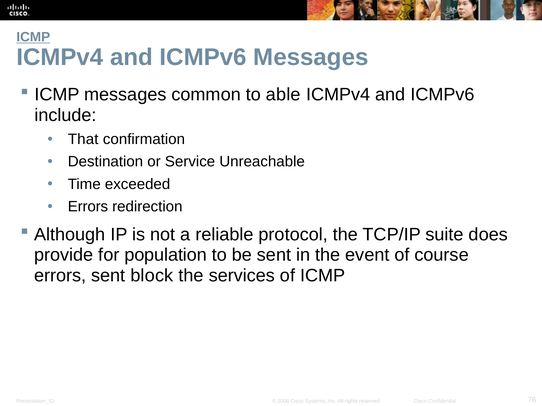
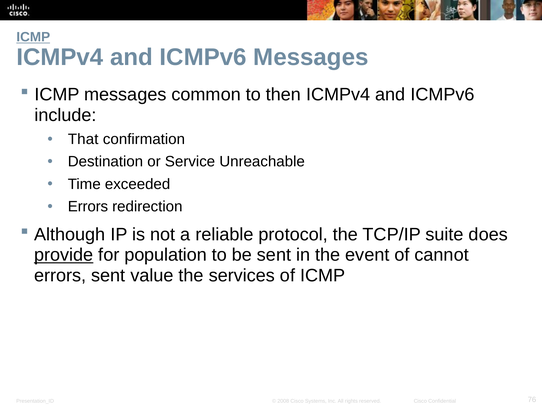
able: able -> then (283, 95)
provide underline: none -> present (64, 255)
course: course -> cannot (442, 255)
block: block -> value (152, 276)
